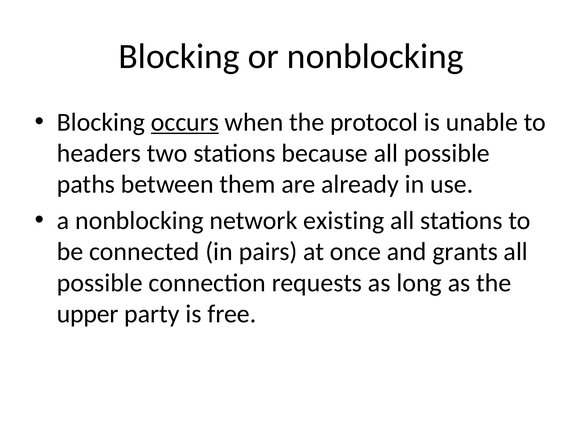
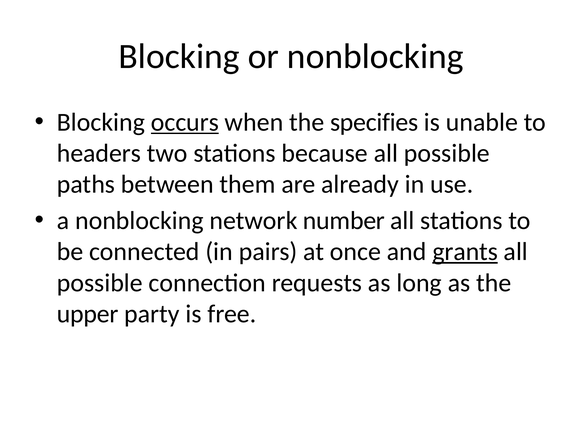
protocol: protocol -> specifies (374, 122)
existing: existing -> number (344, 221)
grants underline: none -> present (465, 252)
